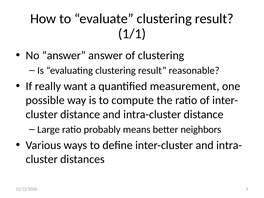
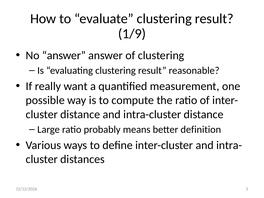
1/1: 1/1 -> 1/9 (132, 34)
neighbors: neighbors -> definition (201, 130)
